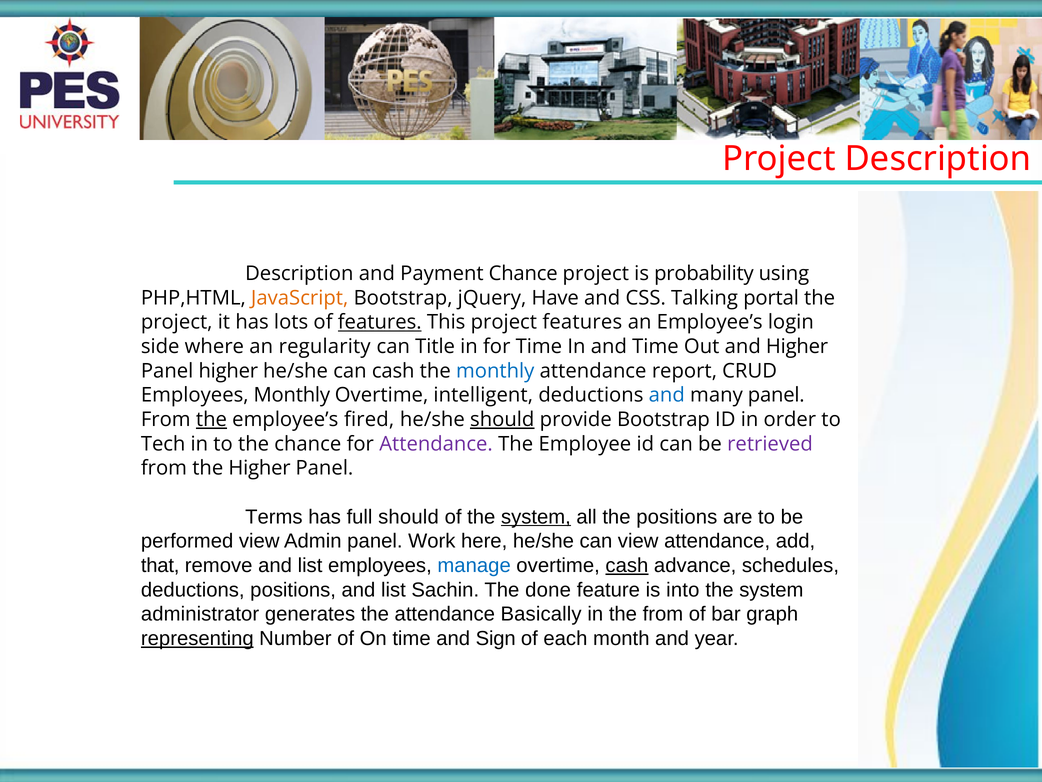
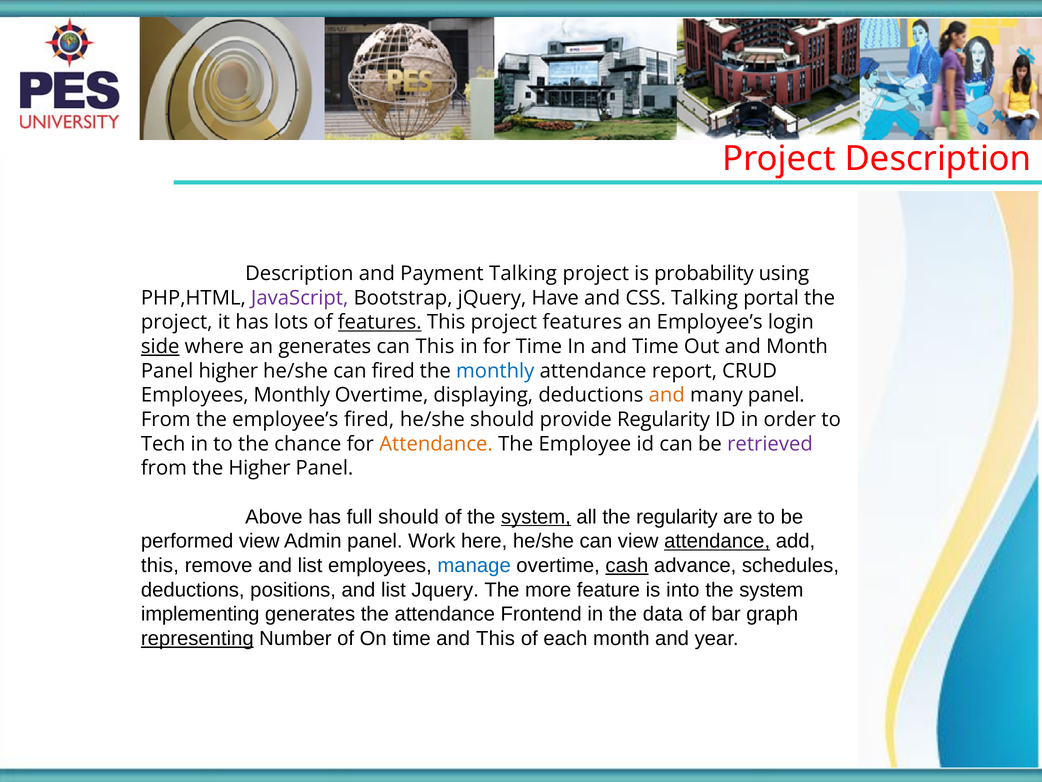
Payment Chance: Chance -> Talking (523, 273)
JavaScript colour: orange -> purple (300, 298)
side underline: none -> present (160, 346)
an regularity: regularity -> generates (325, 346)
can Title: Title -> This (435, 346)
and Higher: Higher -> Month (797, 346)
can cash: cash -> fired (393, 371)
intelligent: intelligent -> displaying (483, 395)
and colour: blue -> orange (667, 395)
the underline: present -> none (211, 419)
should underline: present -> none (502, 419)
provide Bootstrap: Bootstrap -> Regularity (664, 419)
Attendance colour: purple -> orange (436, 444)
Terms: Terms -> Above (274, 517)
the positions: positions -> regularity (677, 517)
attendance underline: none -> present (717, 541)
that: that -> this (160, 565)
list Sachin: Sachin -> Jquery (445, 590)
done: done -> more (548, 590)
administrator: administrator -> implementing (200, 614)
Basically: Basically -> Frontend (541, 614)
the from: from -> data (663, 614)
and Sign: Sign -> This (496, 638)
